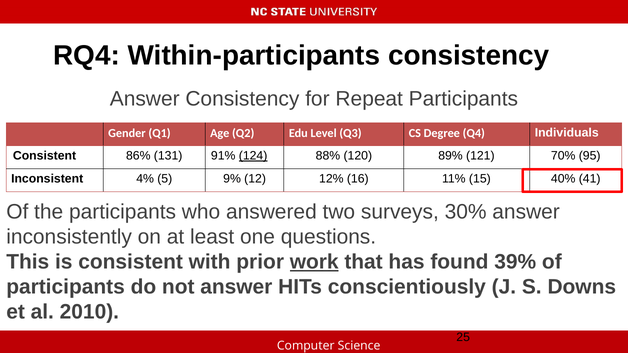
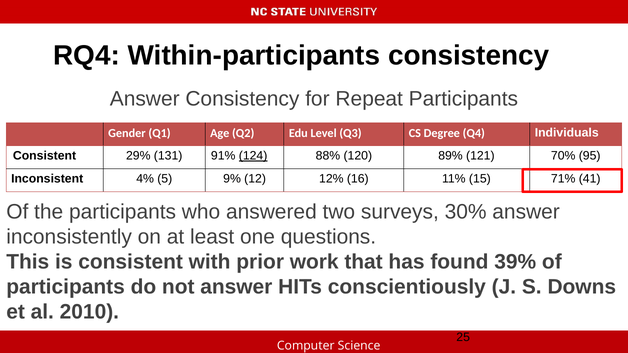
86%: 86% -> 29% (138, 156)
40%: 40% -> 71% (563, 179)
work underline: present -> none (314, 262)
